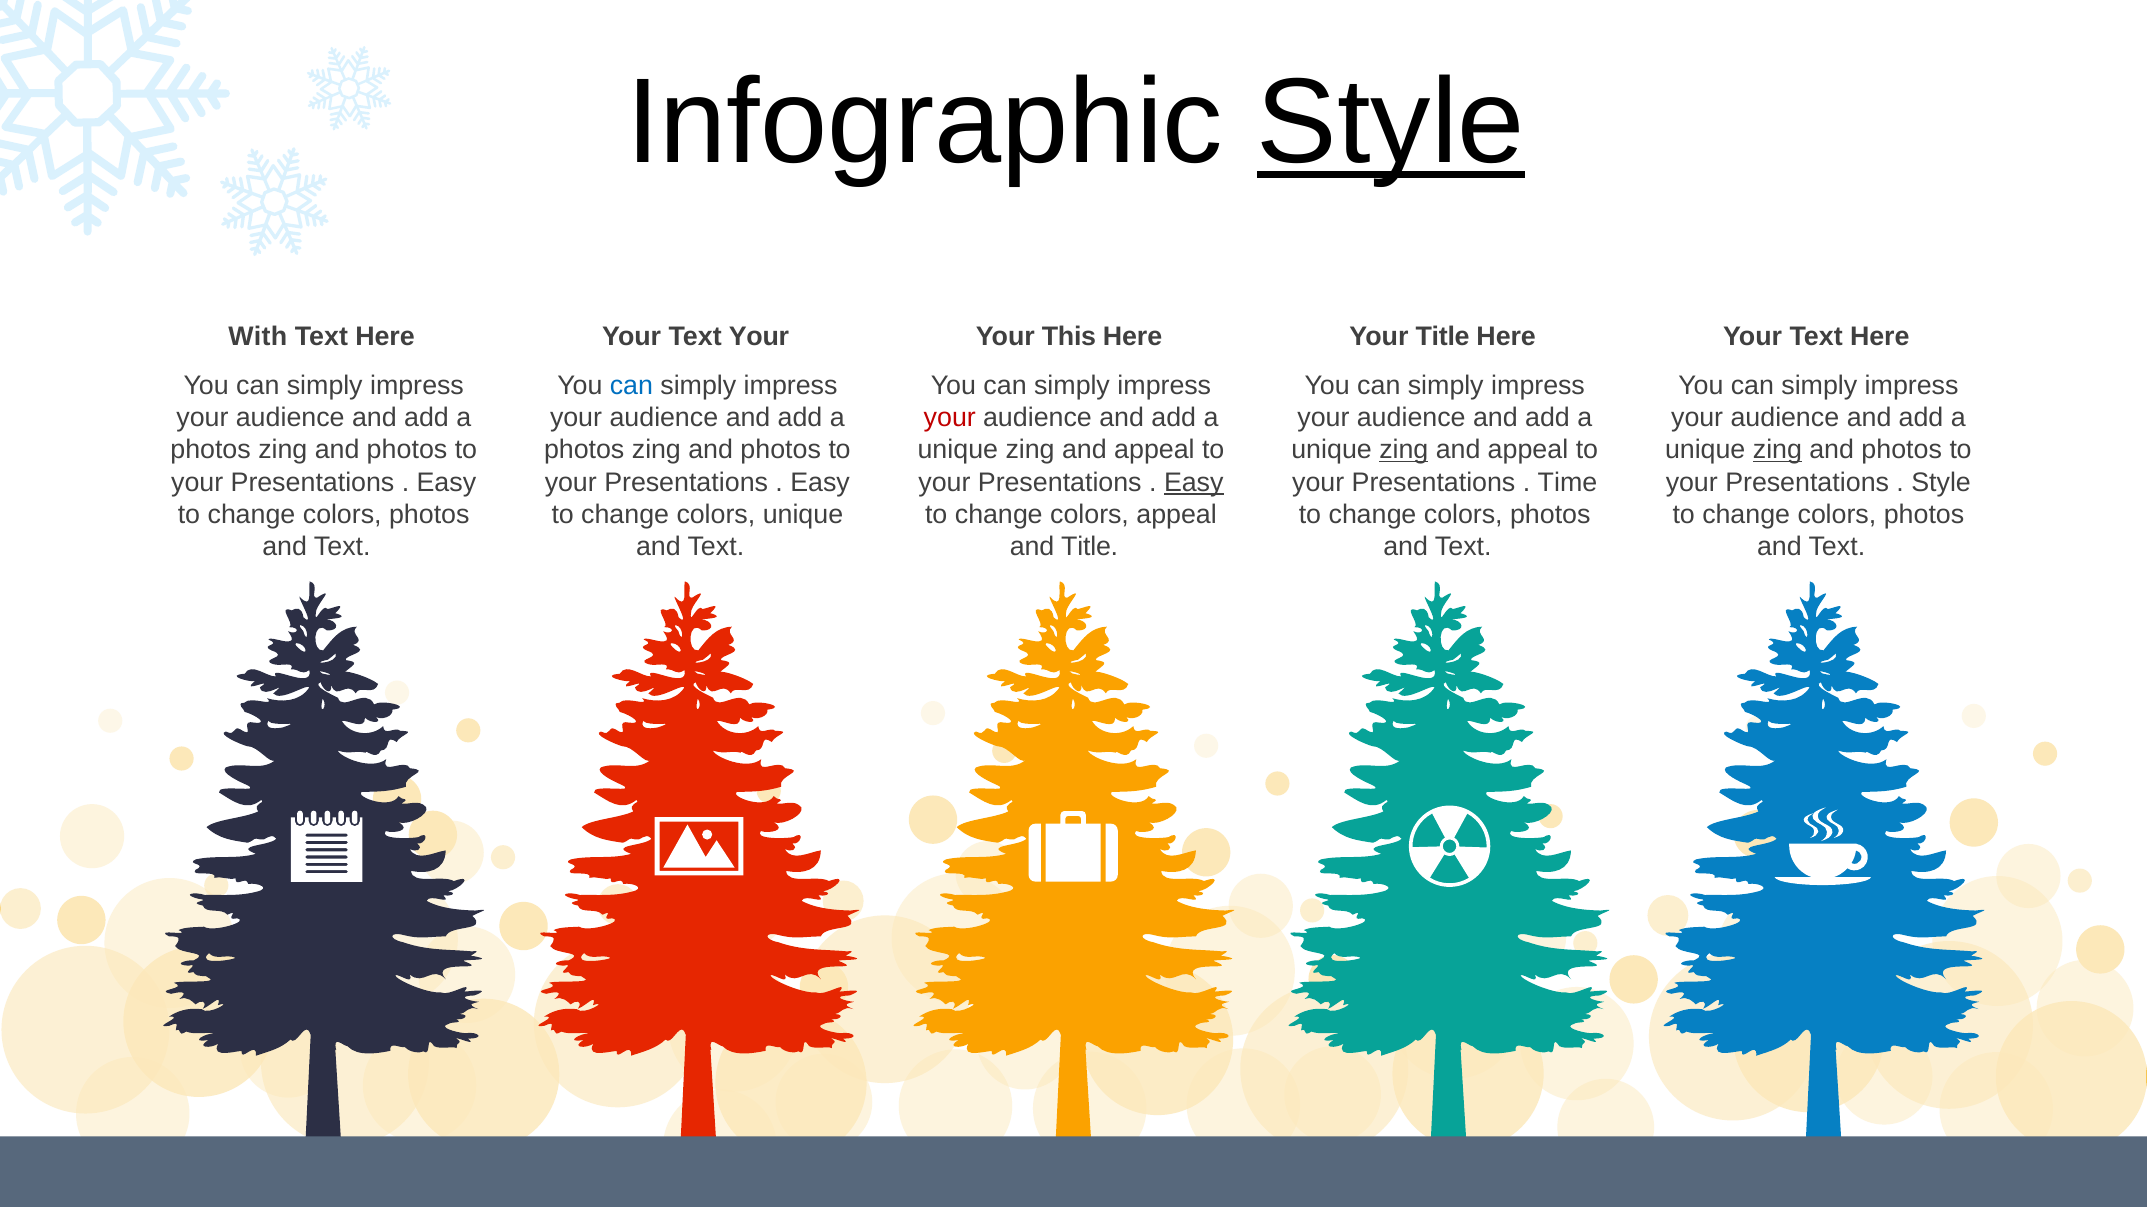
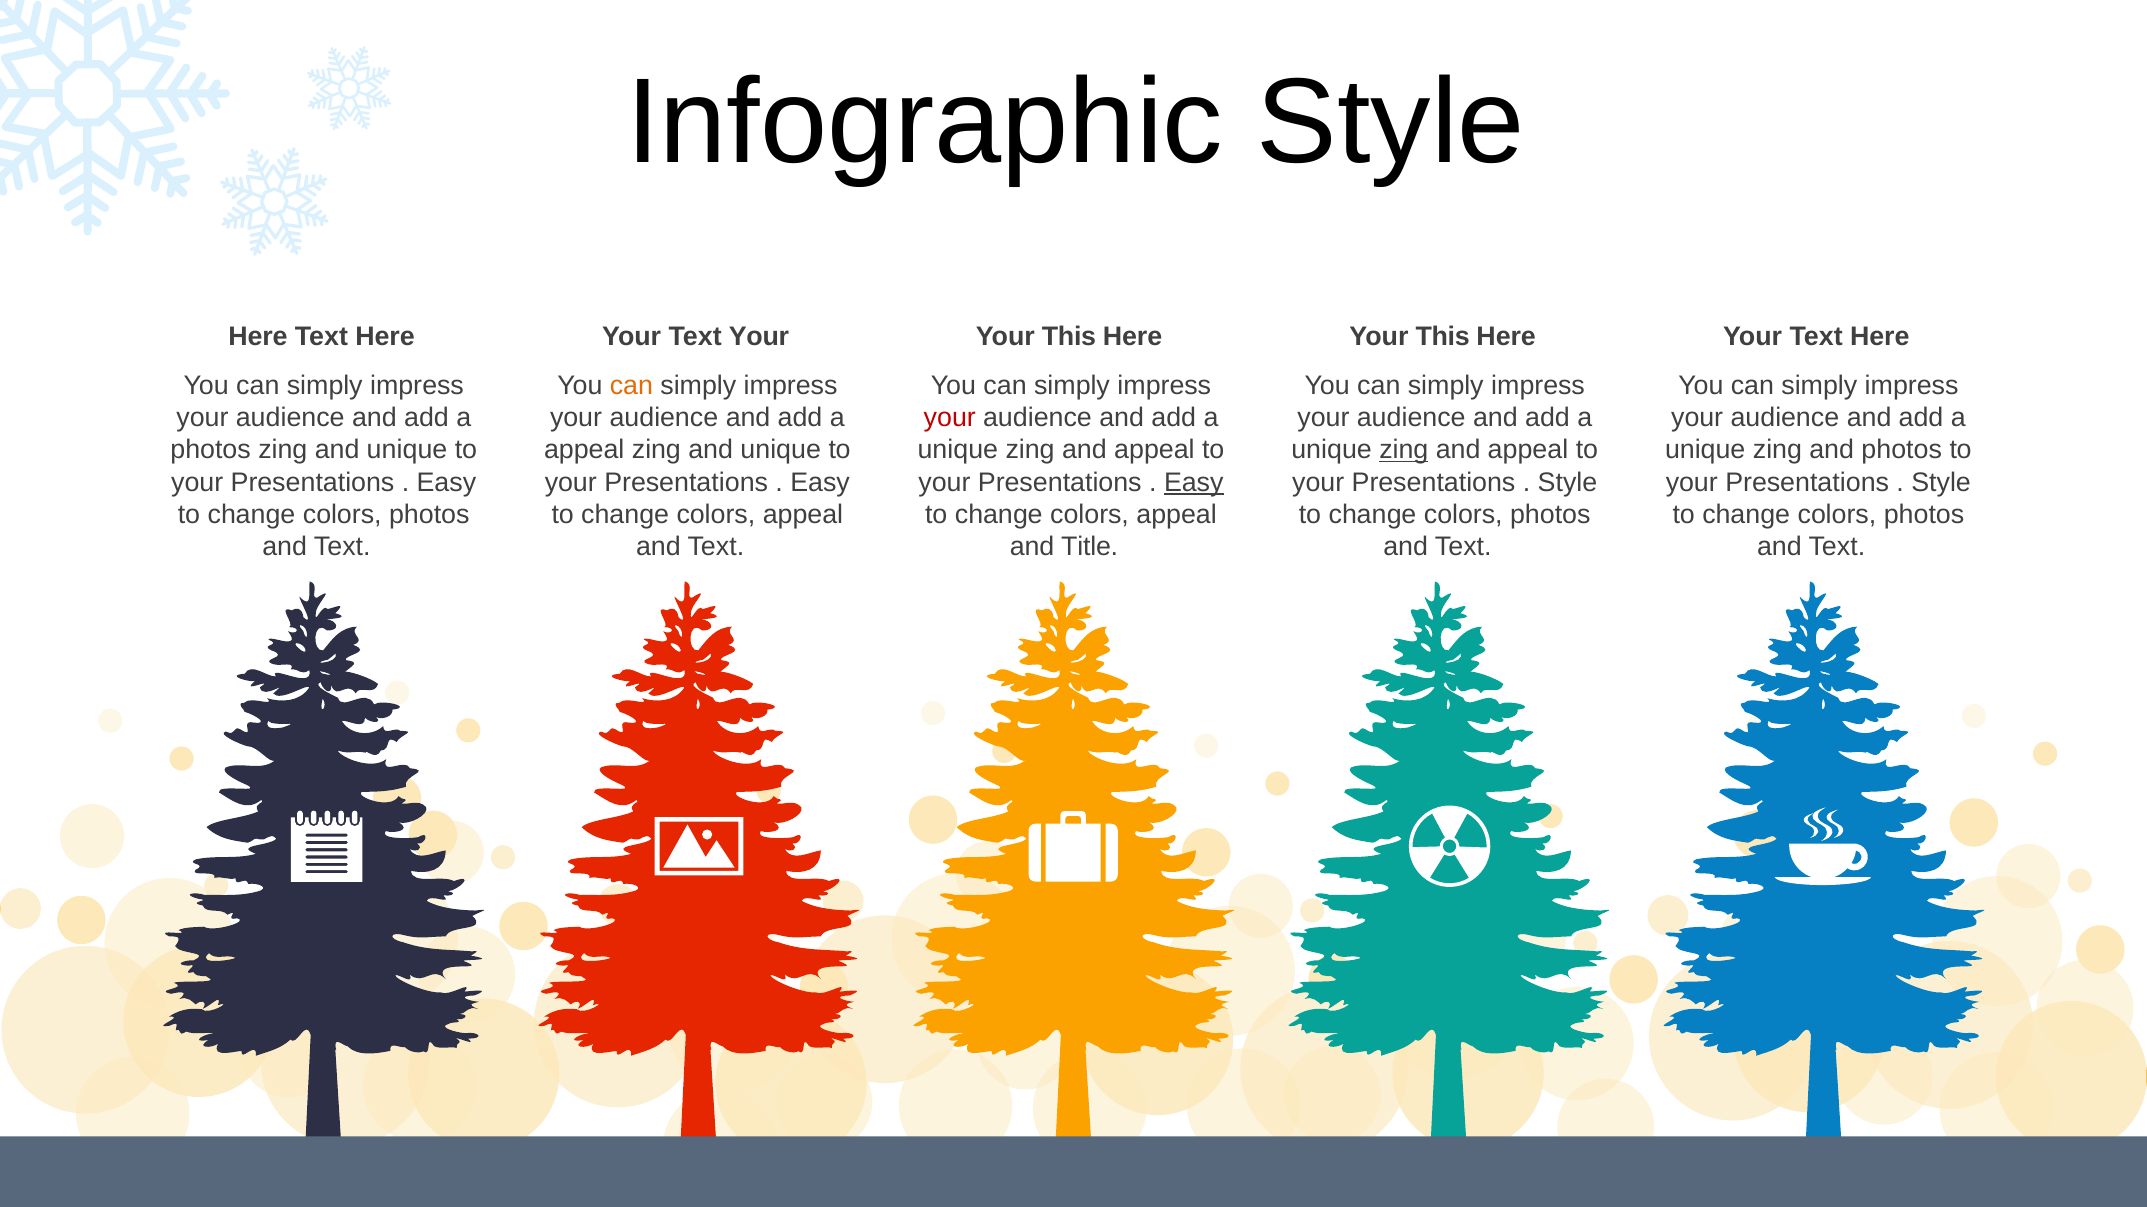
Style underline: present -> none (1391, 123)
With: With -> Here (258, 337)
Title: Title -> This (1443, 337)
can colour: blue -> orange (631, 386)
photos: photos -> unique (407, 450)
photos: photos -> appeal (584, 450)
photos: photos -> unique (781, 450)
zing underline: present -> none (1777, 450)
Time: Time -> Style (1567, 482)
unique: unique -> appeal (803, 515)
